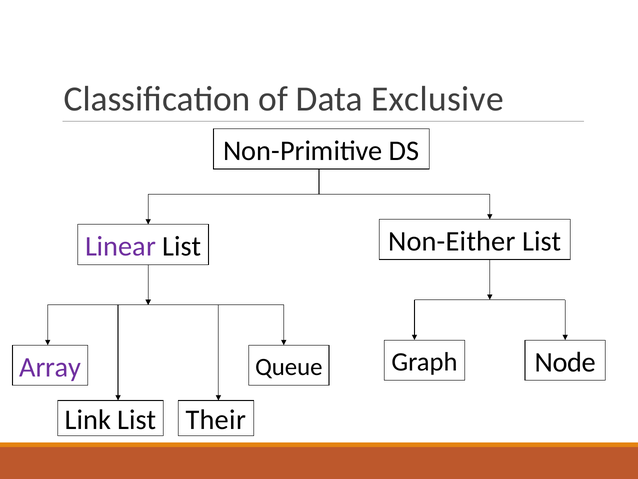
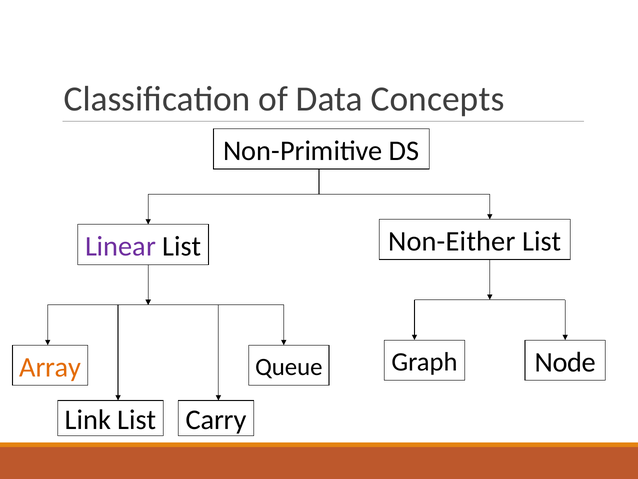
Exclusive: Exclusive -> Concepts (438, 99)
Array colour: purple -> orange (50, 367)
Their: Their -> Carry (216, 420)
